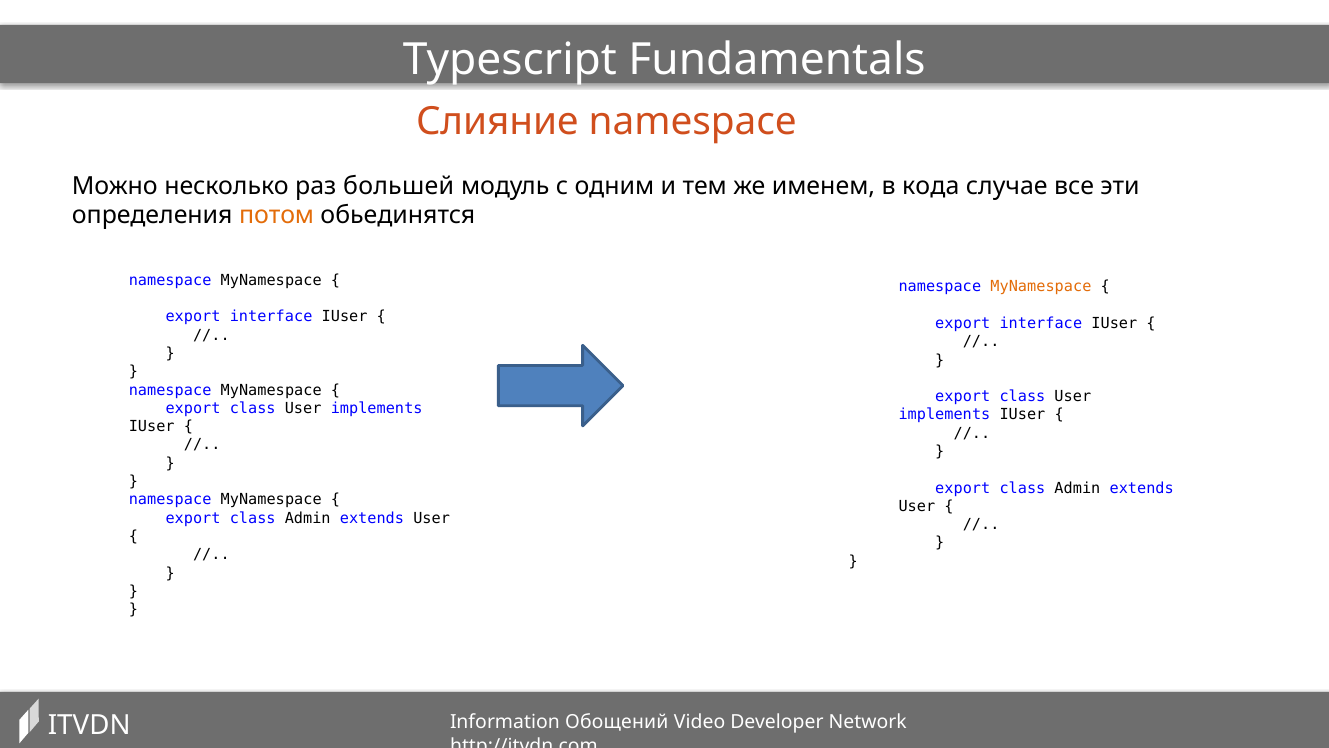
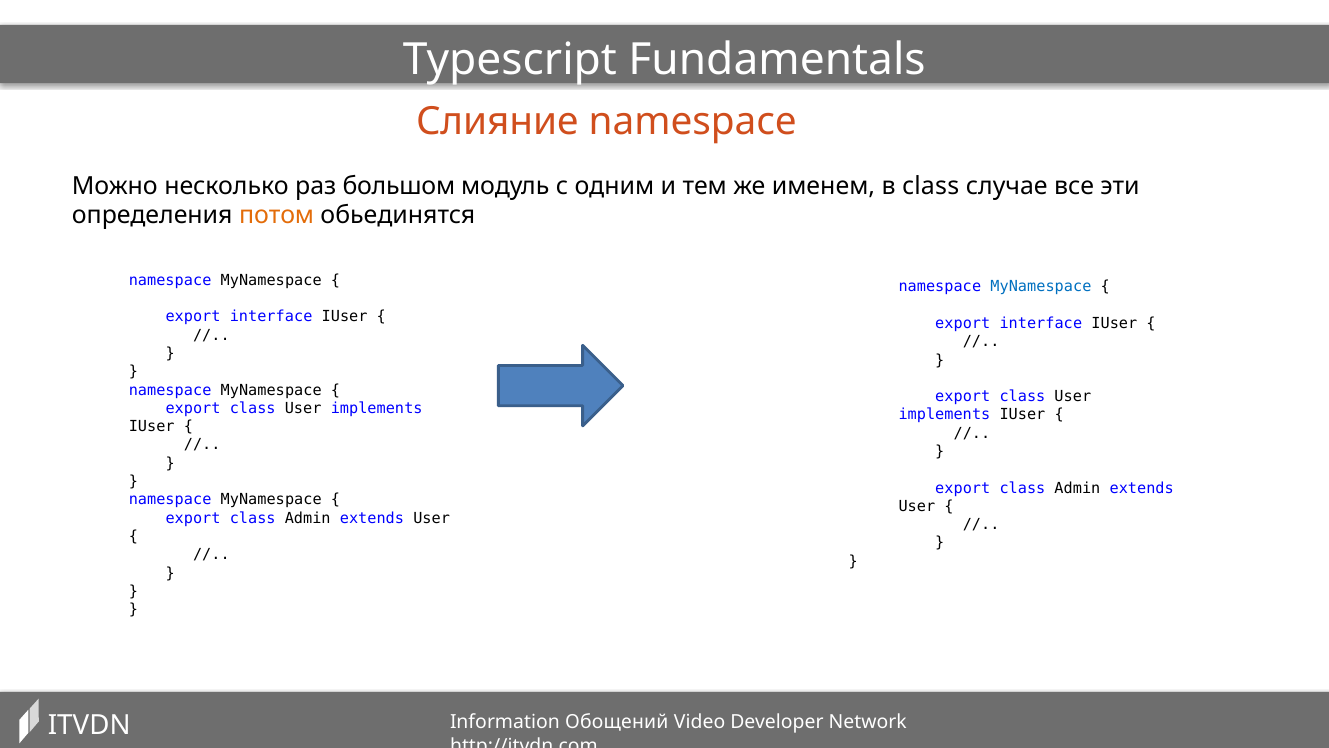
большей: большей -> большом (399, 186)
в кода: кода -> class (931, 186)
MyNamespace colour: orange -> blue (1041, 287)
